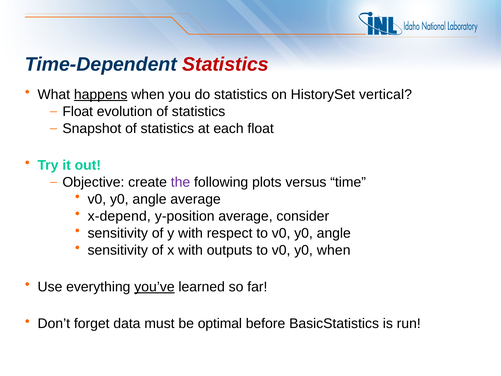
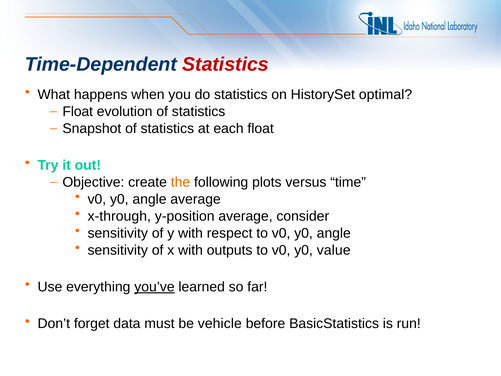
happens underline: present -> none (101, 94)
vertical: vertical -> optimal (386, 94)
the colour: purple -> orange (180, 182)
x-depend: x-depend -> x-through (119, 216)
y0 when: when -> value (334, 250)
optimal: optimal -> vehicle (220, 323)
